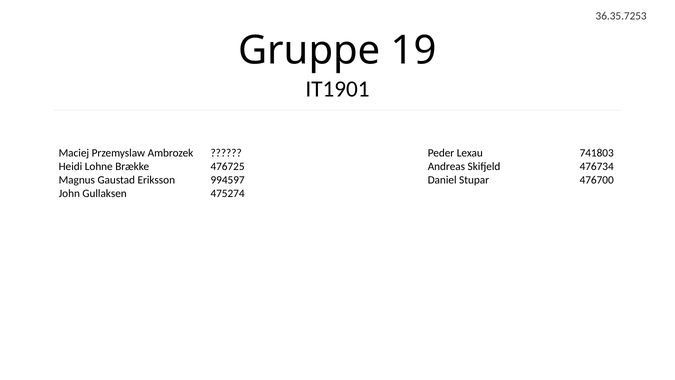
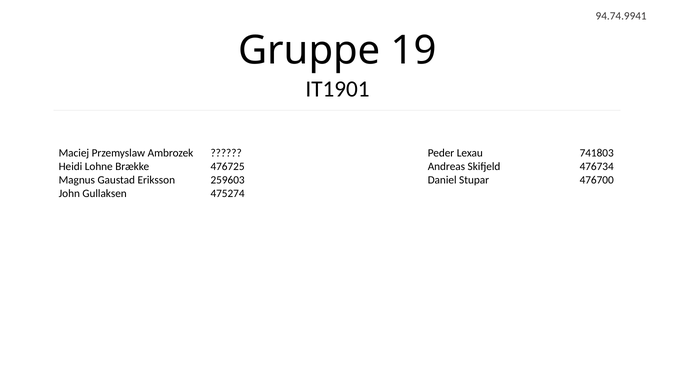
36.35.7253: 36.35.7253 -> 94.74.9941 (621, 16)
994597: 994597 -> 259603 (228, 180)
